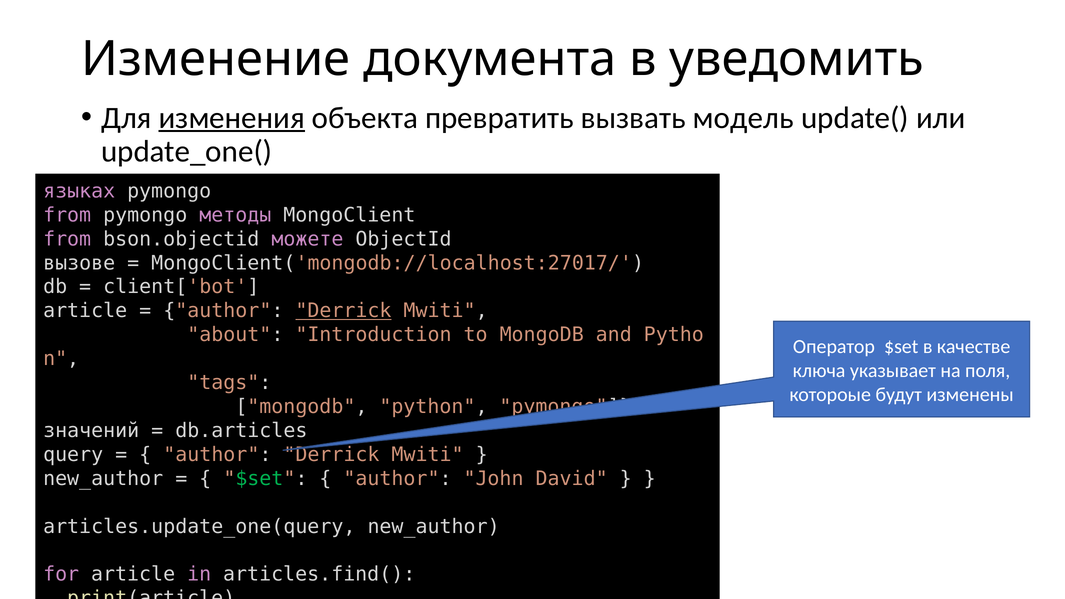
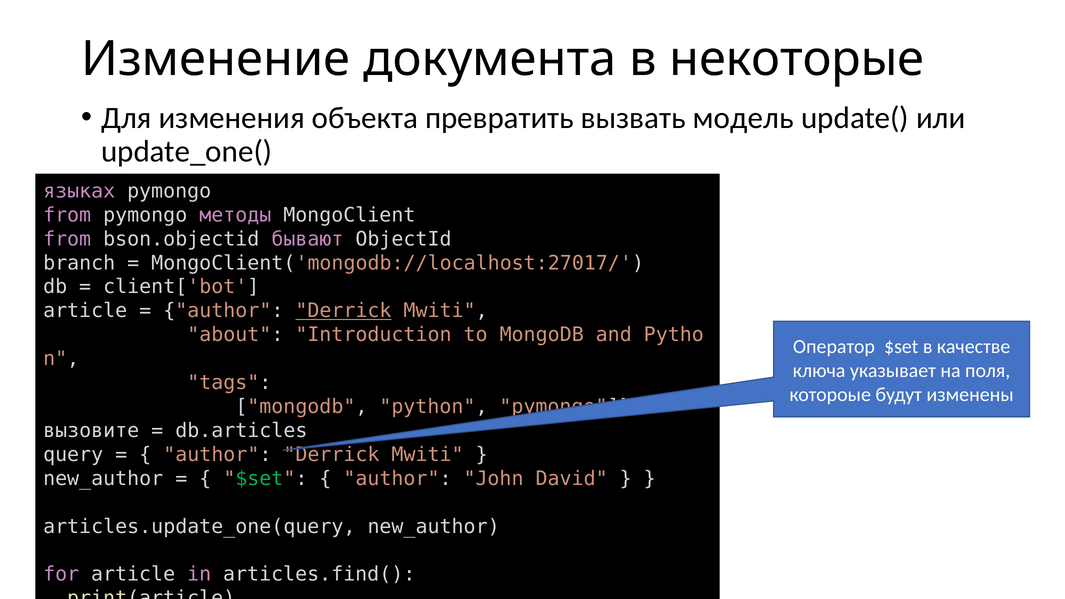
уведомить: уведомить -> некоторые (797, 59)
изменения underline: present -> none (232, 118)
можете: можете -> бывают (307, 239)
вызове: вызове -> branch (79, 263)
значений: значений -> вызовите (91, 431)
